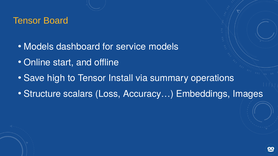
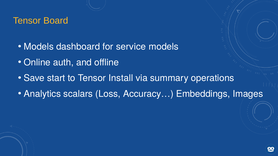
start: start -> auth (63, 63)
high: high -> start (56, 78)
Structure: Structure -> Analytics (42, 94)
